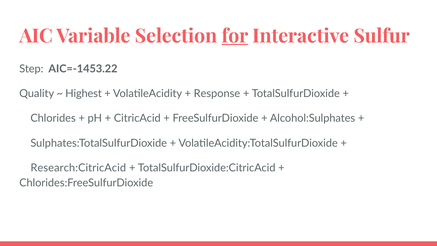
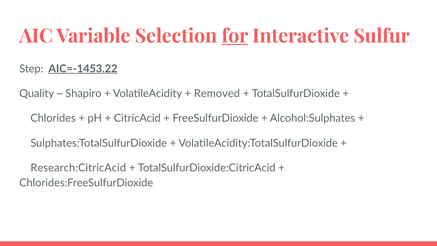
AIC=-1453.22 underline: none -> present (83, 69)
Highest: Highest -> Shapiro (83, 93)
Response: Response -> Removed (217, 93)
